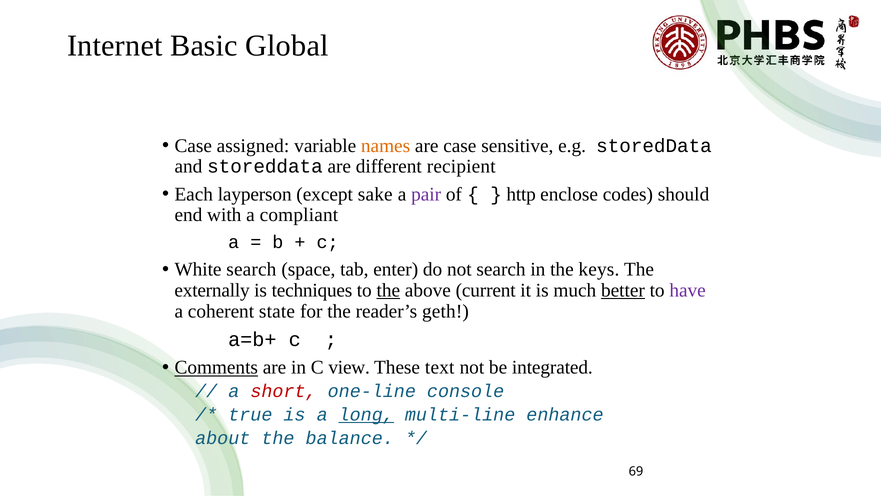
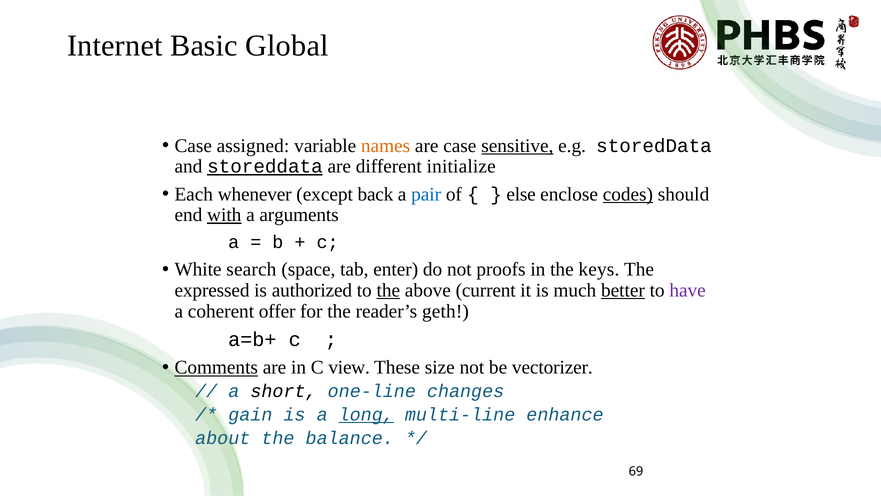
sensitive underline: none -> present (517, 146)
storeddata underline: none -> present (265, 166)
recipient: recipient -> initialize (461, 166)
layperson: layperson -> whenever (255, 194)
sake: sake -> back (375, 194)
pair colour: purple -> blue (426, 194)
http: http -> else (521, 194)
codes underline: none -> present (628, 194)
with underline: none -> present (224, 215)
compliant: compliant -> arguments (299, 215)
not search: search -> proofs (501, 269)
externally: externally -> expressed (212, 290)
techniques: techniques -> authorized (312, 290)
state: state -> offer (277, 311)
text: text -> size (440, 367)
integrated: integrated -> vectorizer (552, 367)
short colour: red -> black (284, 391)
console: console -> changes (466, 391)
true: true -> gain (250, 414)
